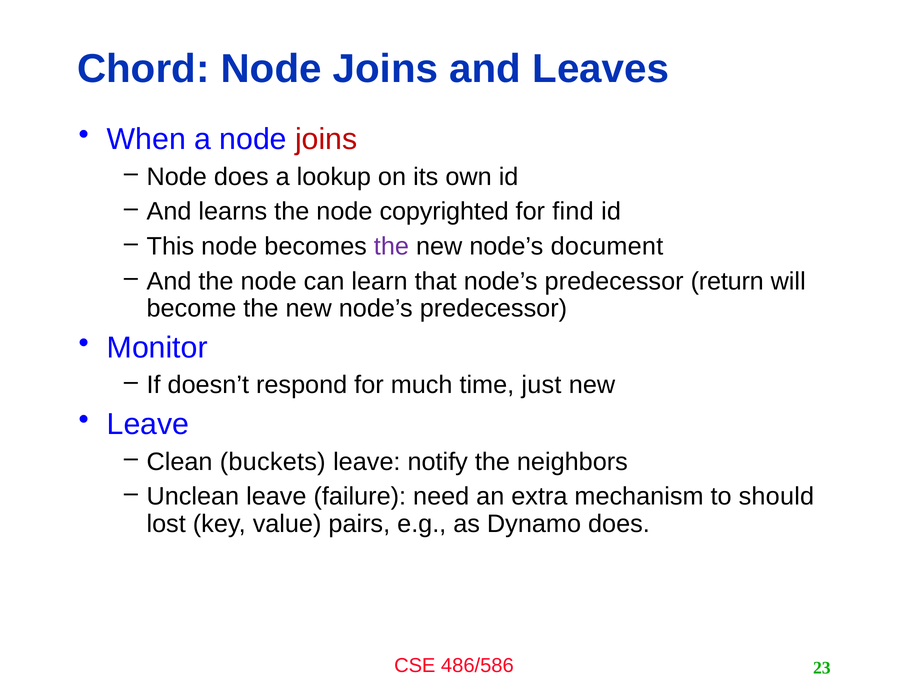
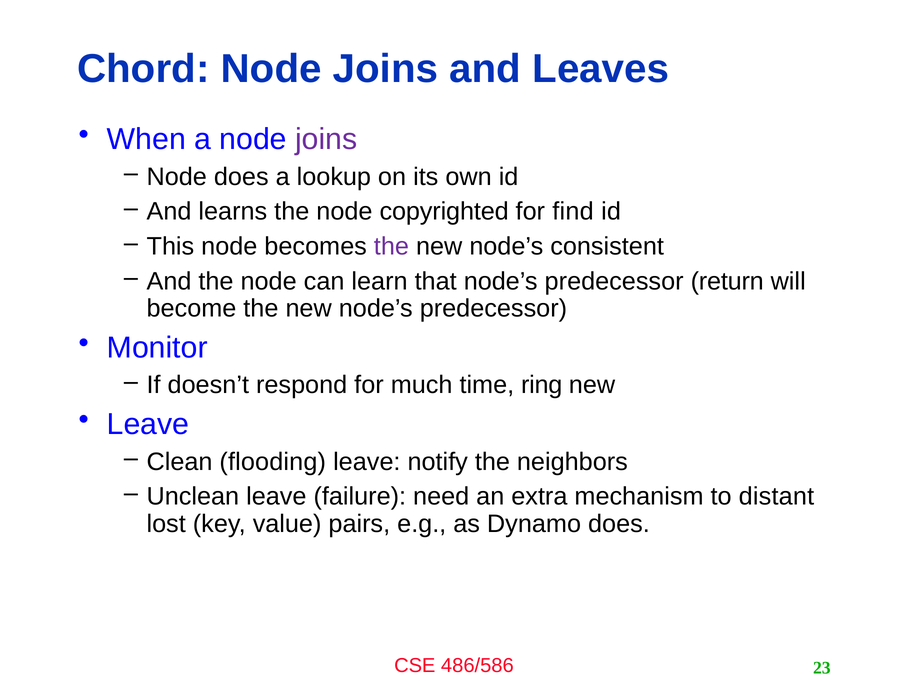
joins colour: red -> purple (326, 139)
document: document -> consistent (607, 246)
just: just -> ring (542, 385)
buckets: buckets -> flooding (273, 462)
should: should -> distant (776, 497)
